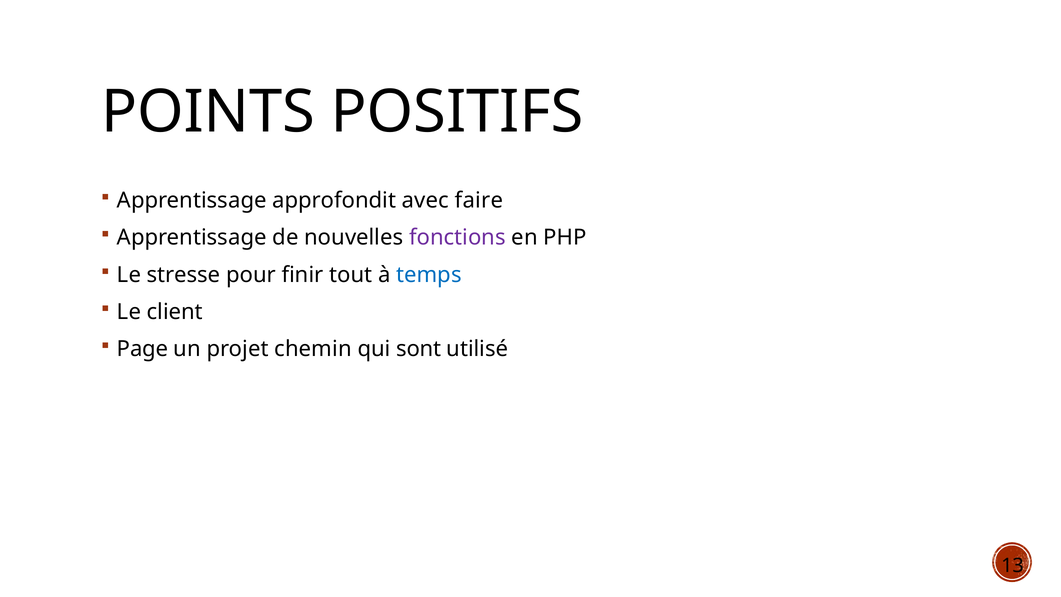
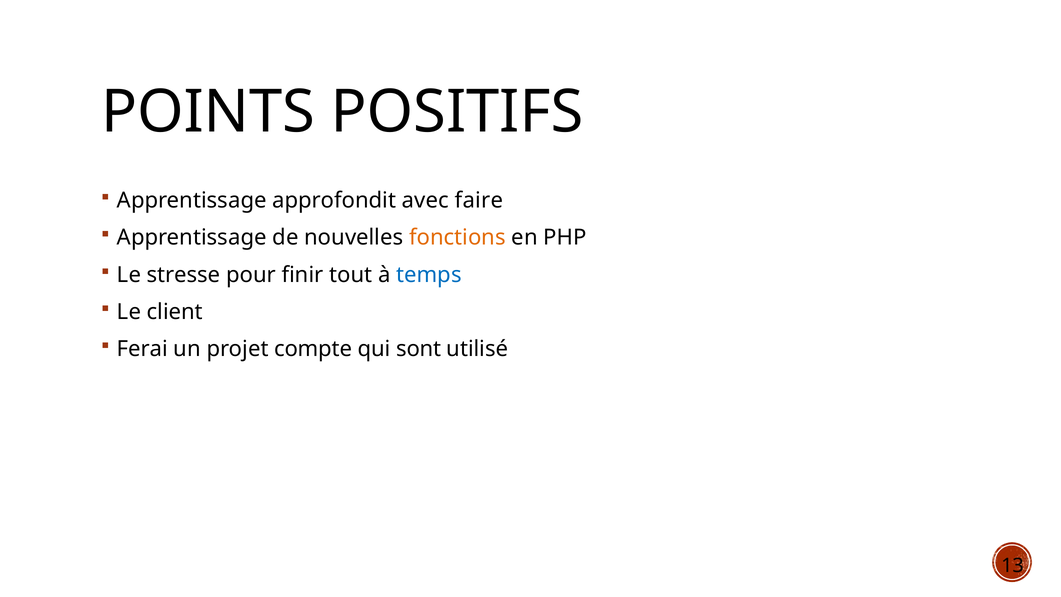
fonctions colour: purple -> orange (457, 238)
Page: Page -> Ferai (142, 349)
chemin: chemin -> compte (313, 349)
